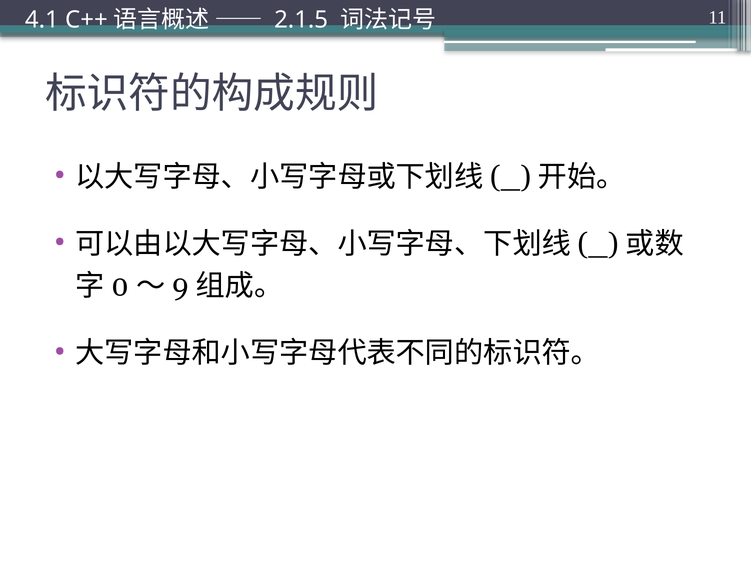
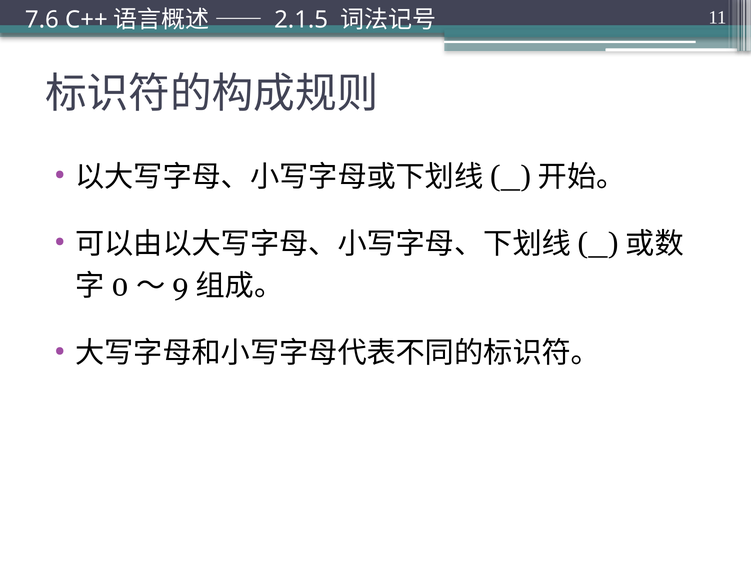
4.1: 4.1 -> 7.6 (42, 20)
